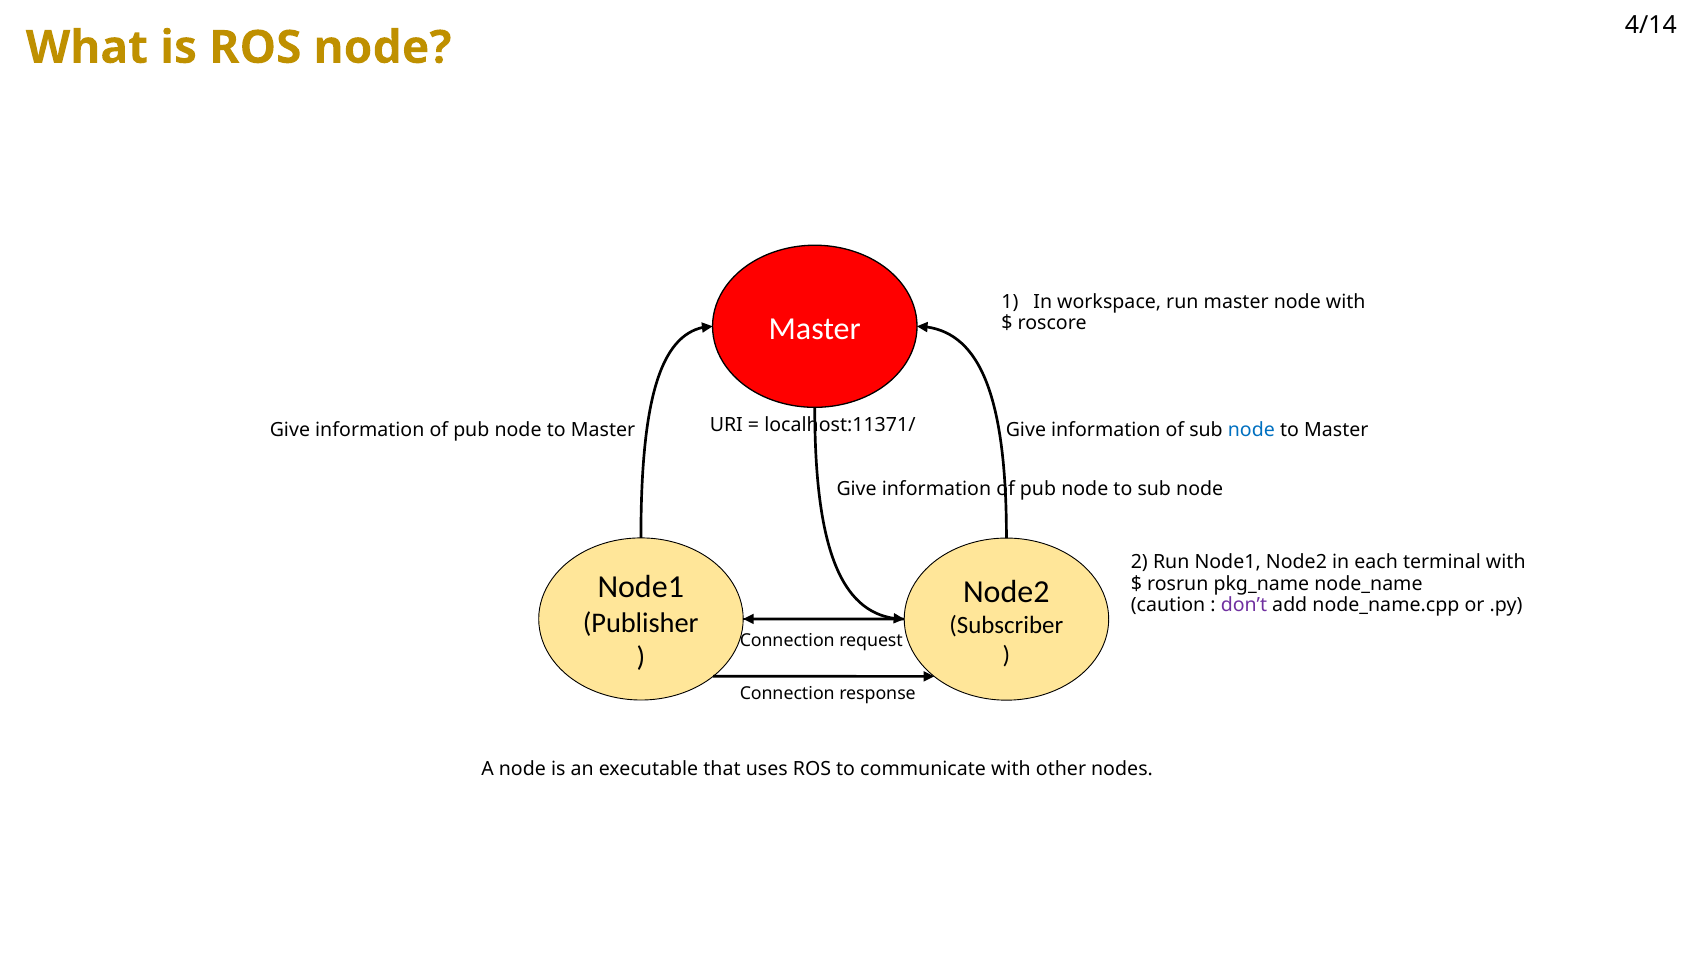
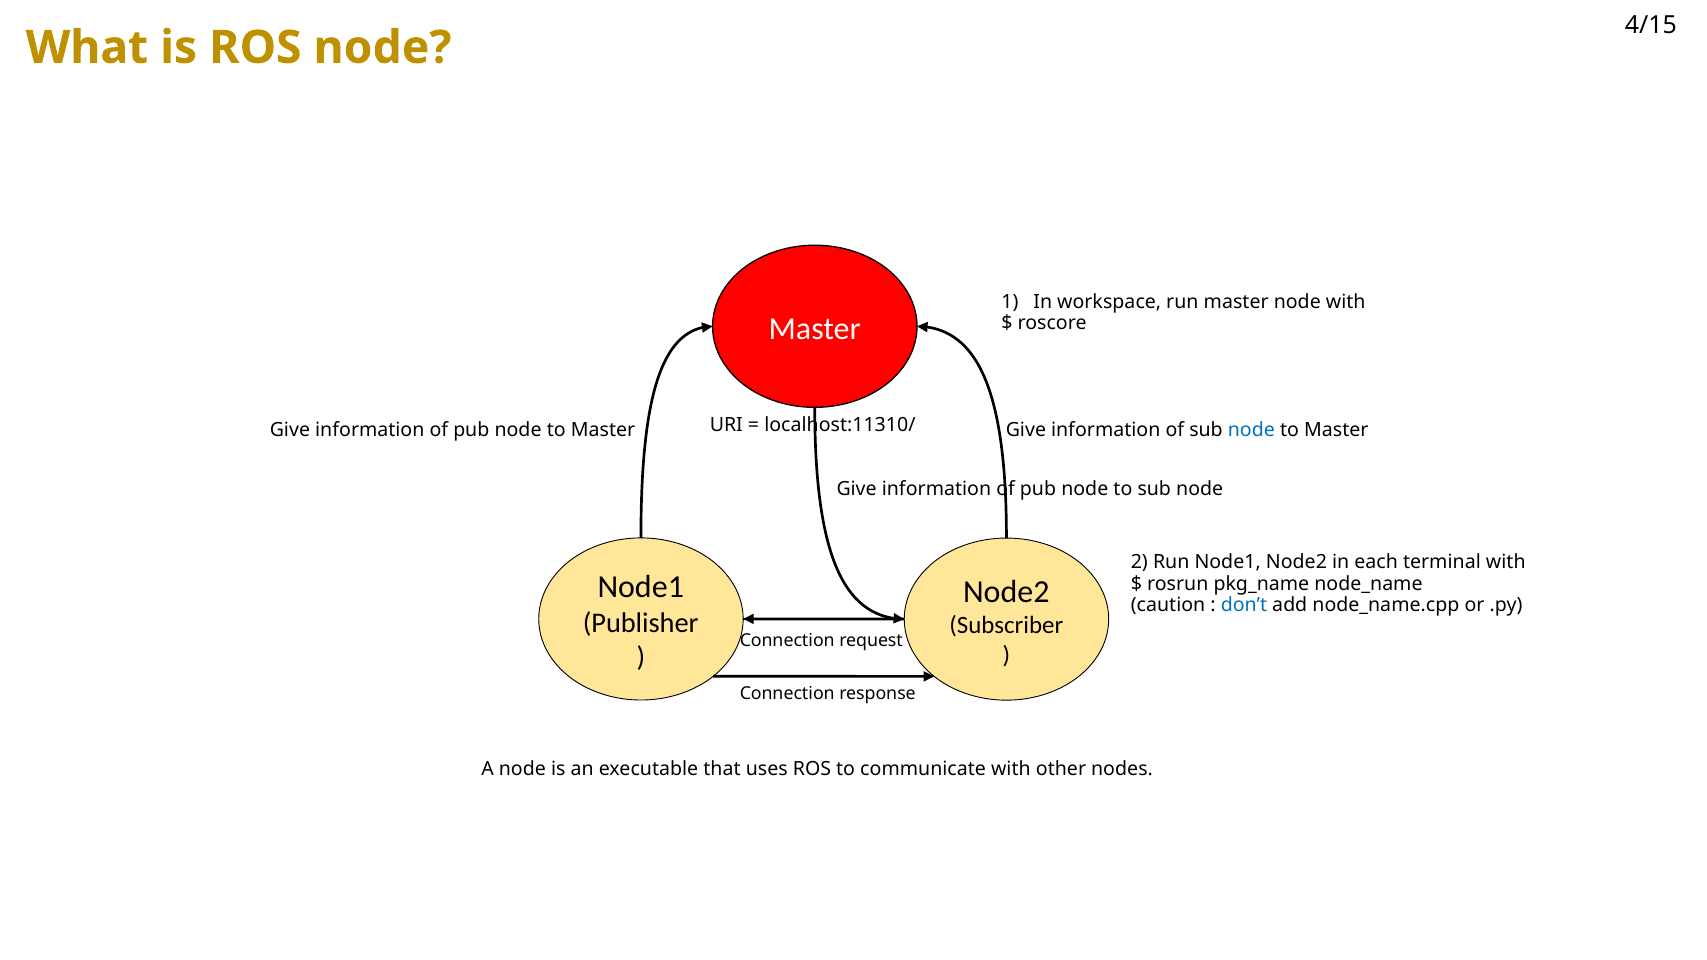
4/14: 4/14 -> 4/15 (1651, 25)
localhost:11371/: localhost:11371/ -> localhost:11310/ (840, 425)
don’t colour: purple -> blue (1244, 605)
